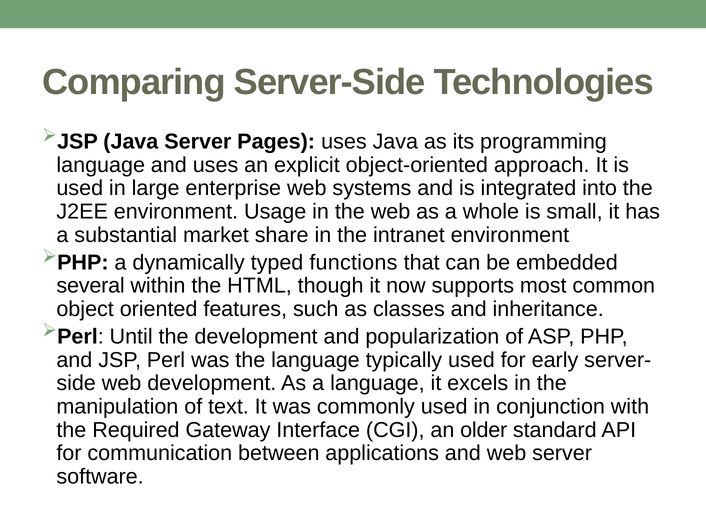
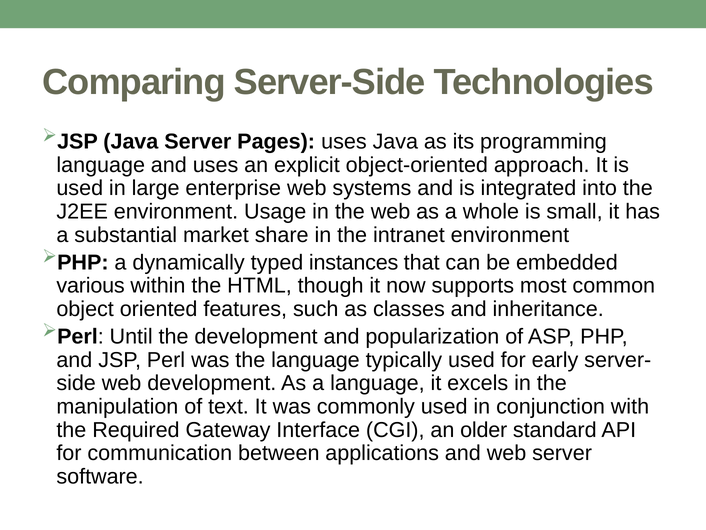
functions: functions -> instances (354, 262)
several: several -> various (91, 286)
